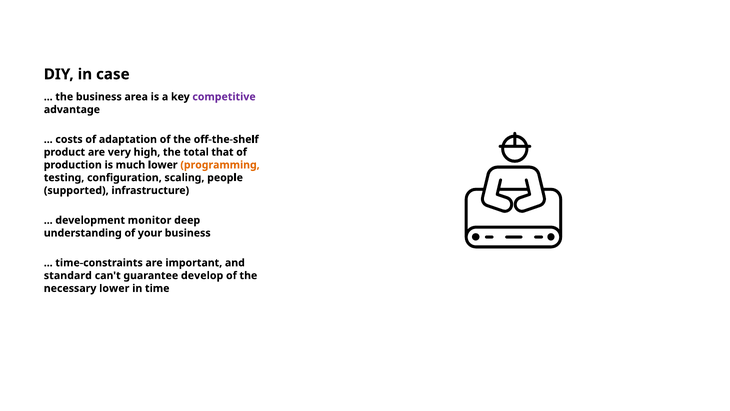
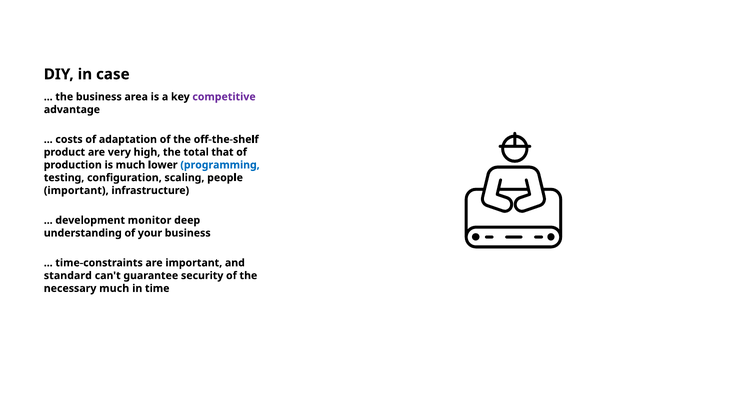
programming colour: orange -> blue (220, 165)
supported: supported -> important (76, 190)
develop: develop -> security (202, 275)
necessary lower: lower -> much (114, 288)
